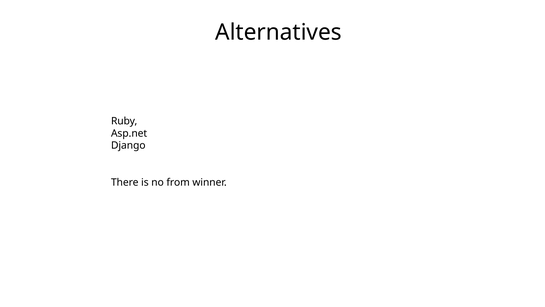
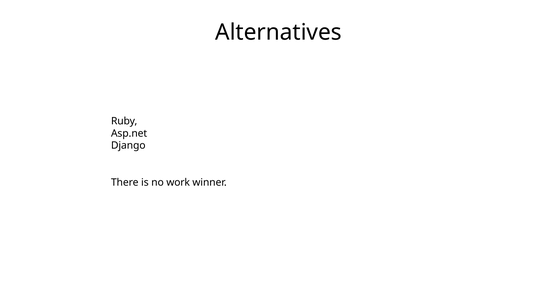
from: from -> work (178, 182)
